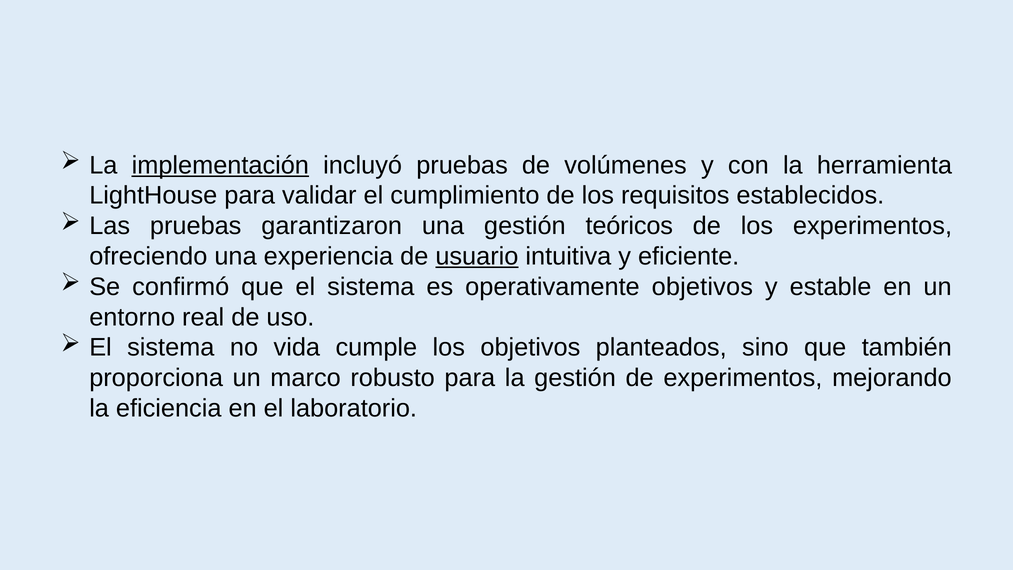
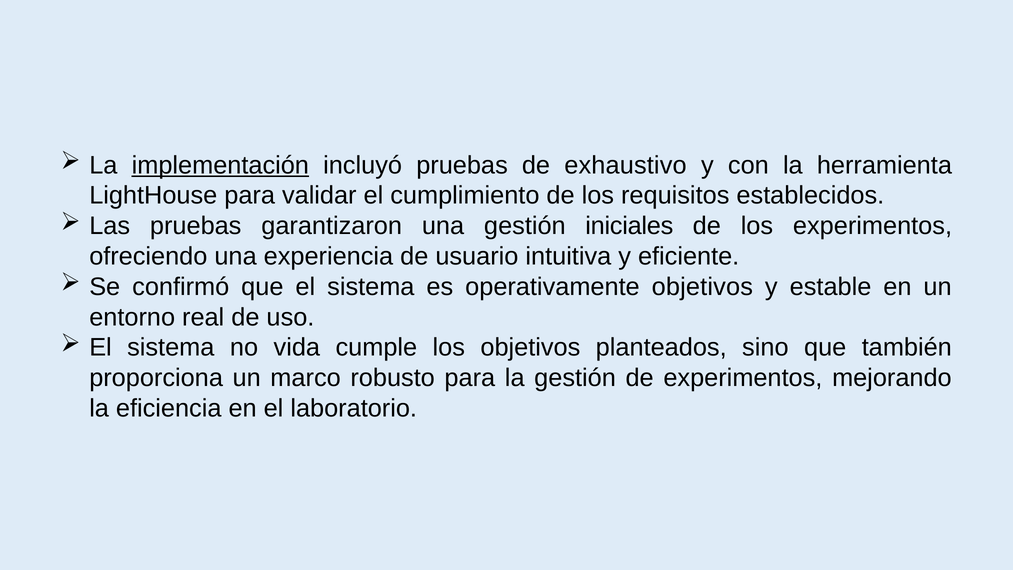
volúmenes: volúmenes -> exhaustivo (625, 165)
teóricos: teóricos -> iniciales (629, 226)
usuario underline: present -> none (477, 256)
